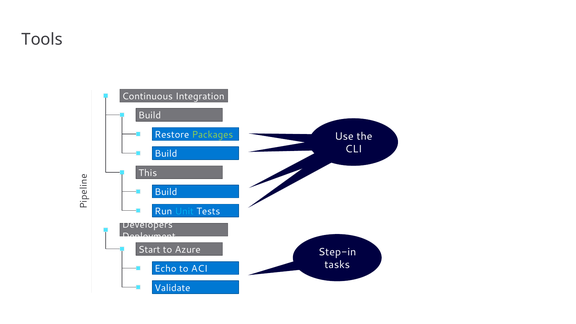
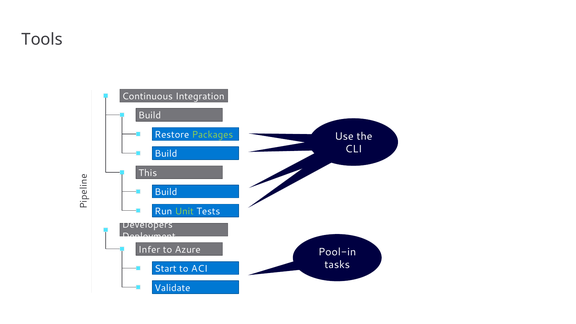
Unit colour: light blue -> light green (184, 211)
Start: Start -> Infer (149, 250)
Step-in: Step-in -> Pool-in (337, 252)
Echo: Echo -> Start (166, 269)
